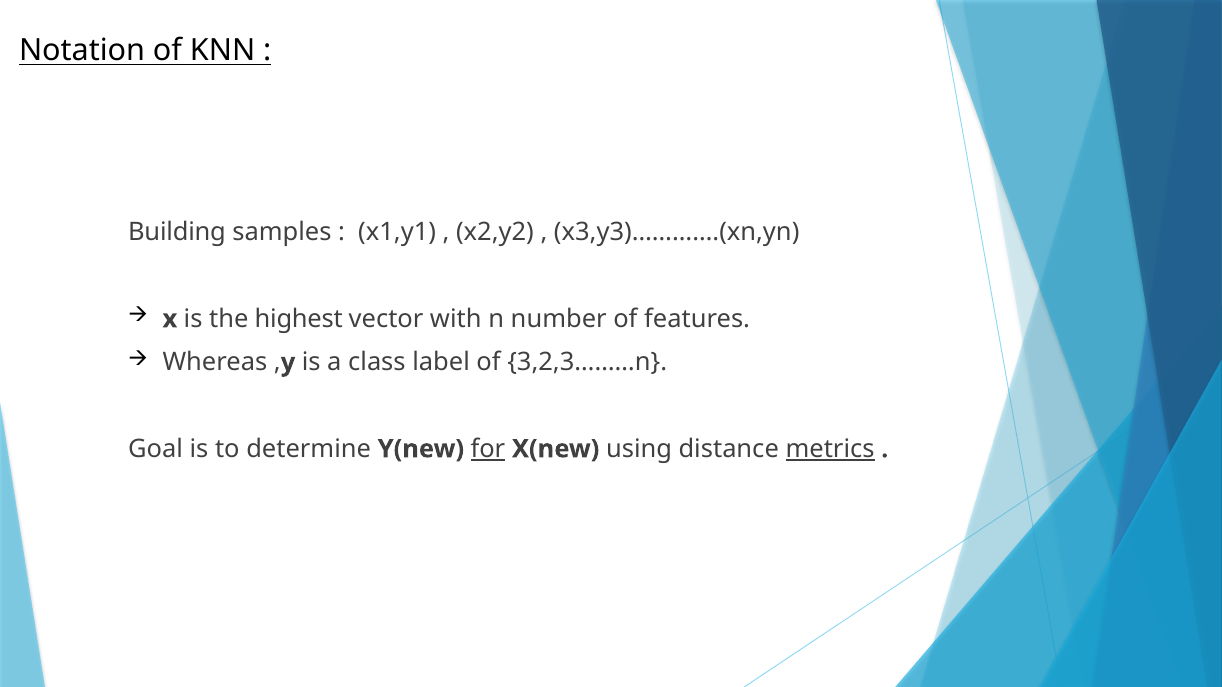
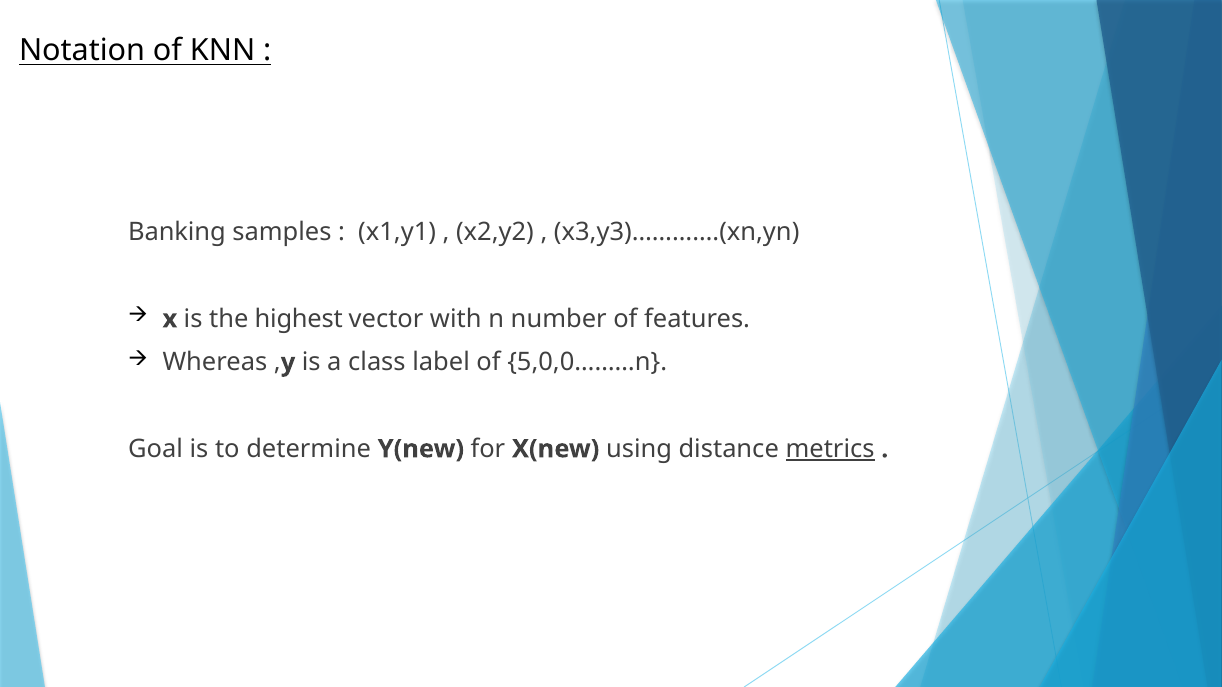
Building: Building -> Banking (177, 232)
3,2,3………n: 3,2,3………n -> 5,0,0………n (587, 362)
for underline: present -> none (488, 449)
